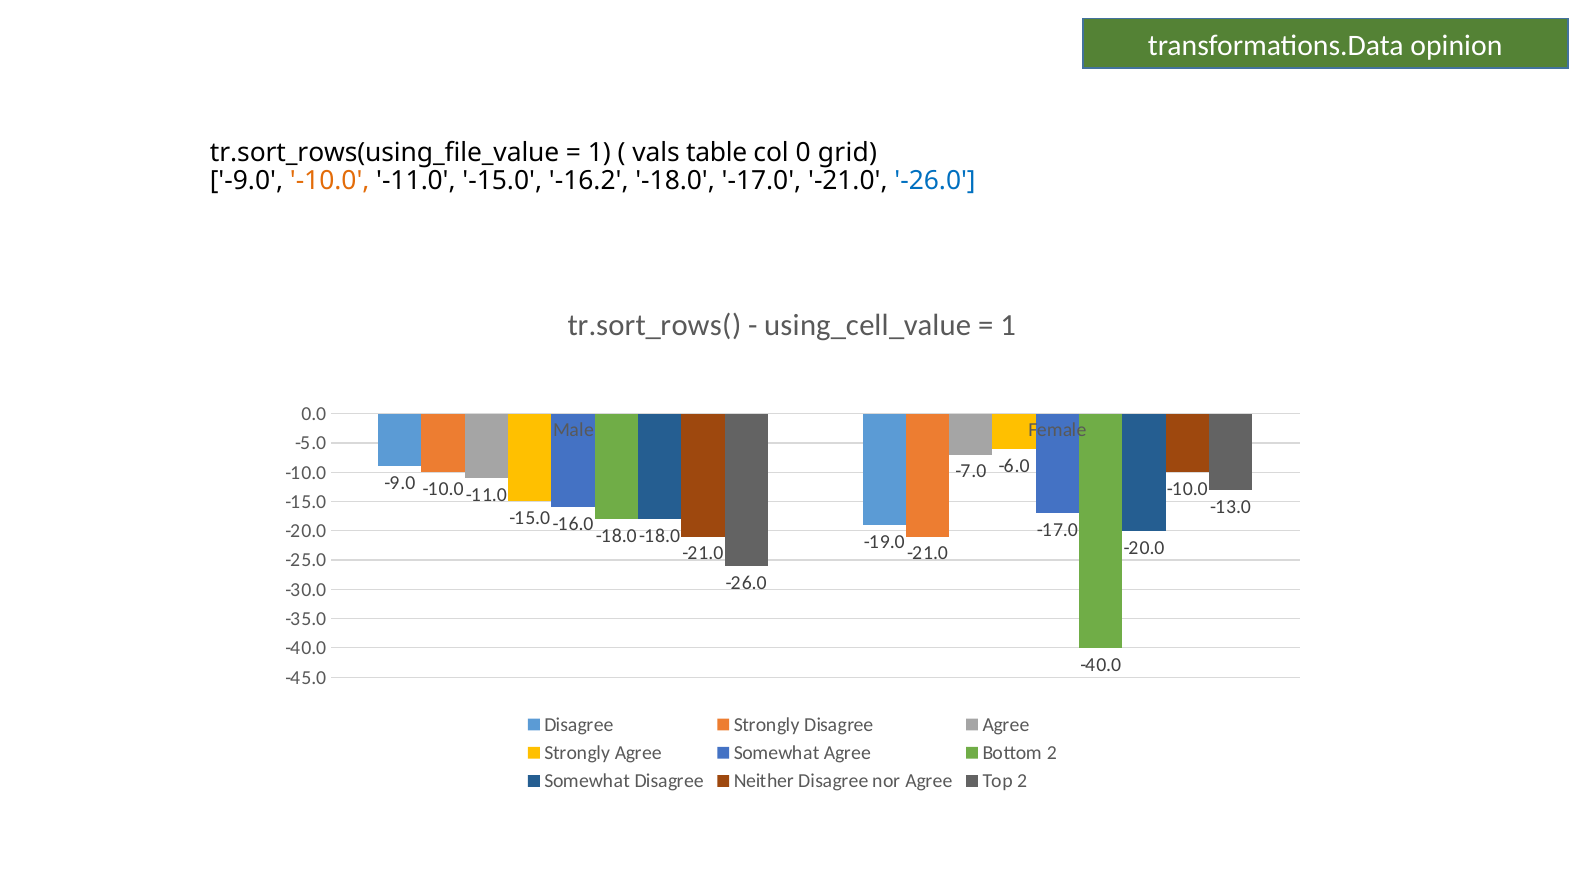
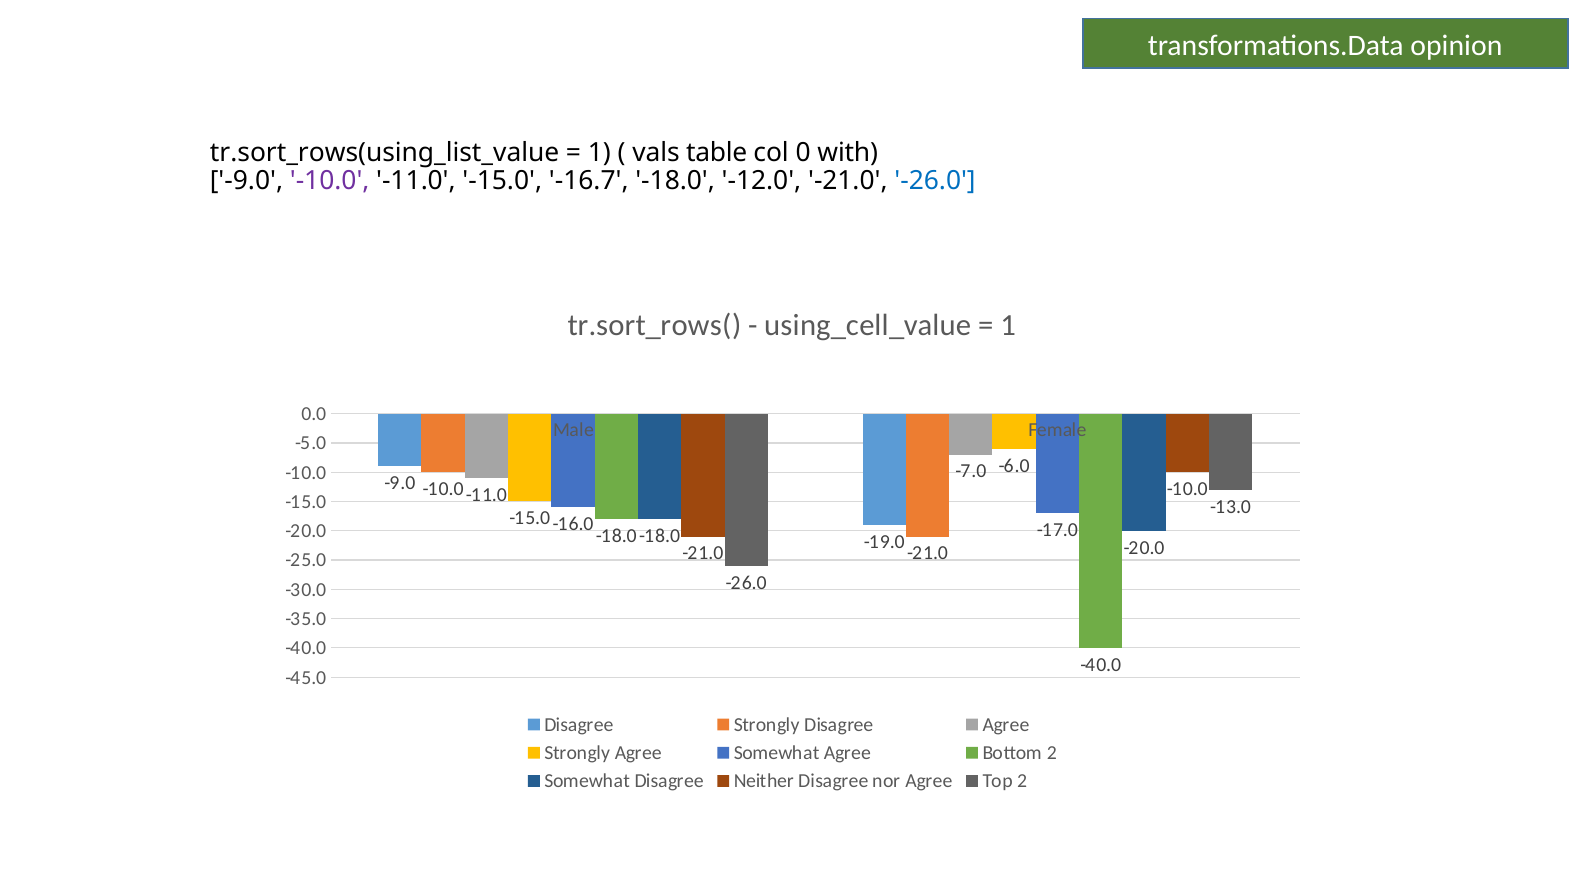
tr.sort_rows(using_file_value: tr.sort_rows(using_file_value -> tr.sort_rows(using_list_value (385, 153)
grid: grid -> with (848, 153)
-10.0 colour: orange -> purple (330, 181)
-16.2: -16.2 -> -16.7 (589, 181)
-18.0 -17.0: -17.0 -> -12.0 (761, 181)
